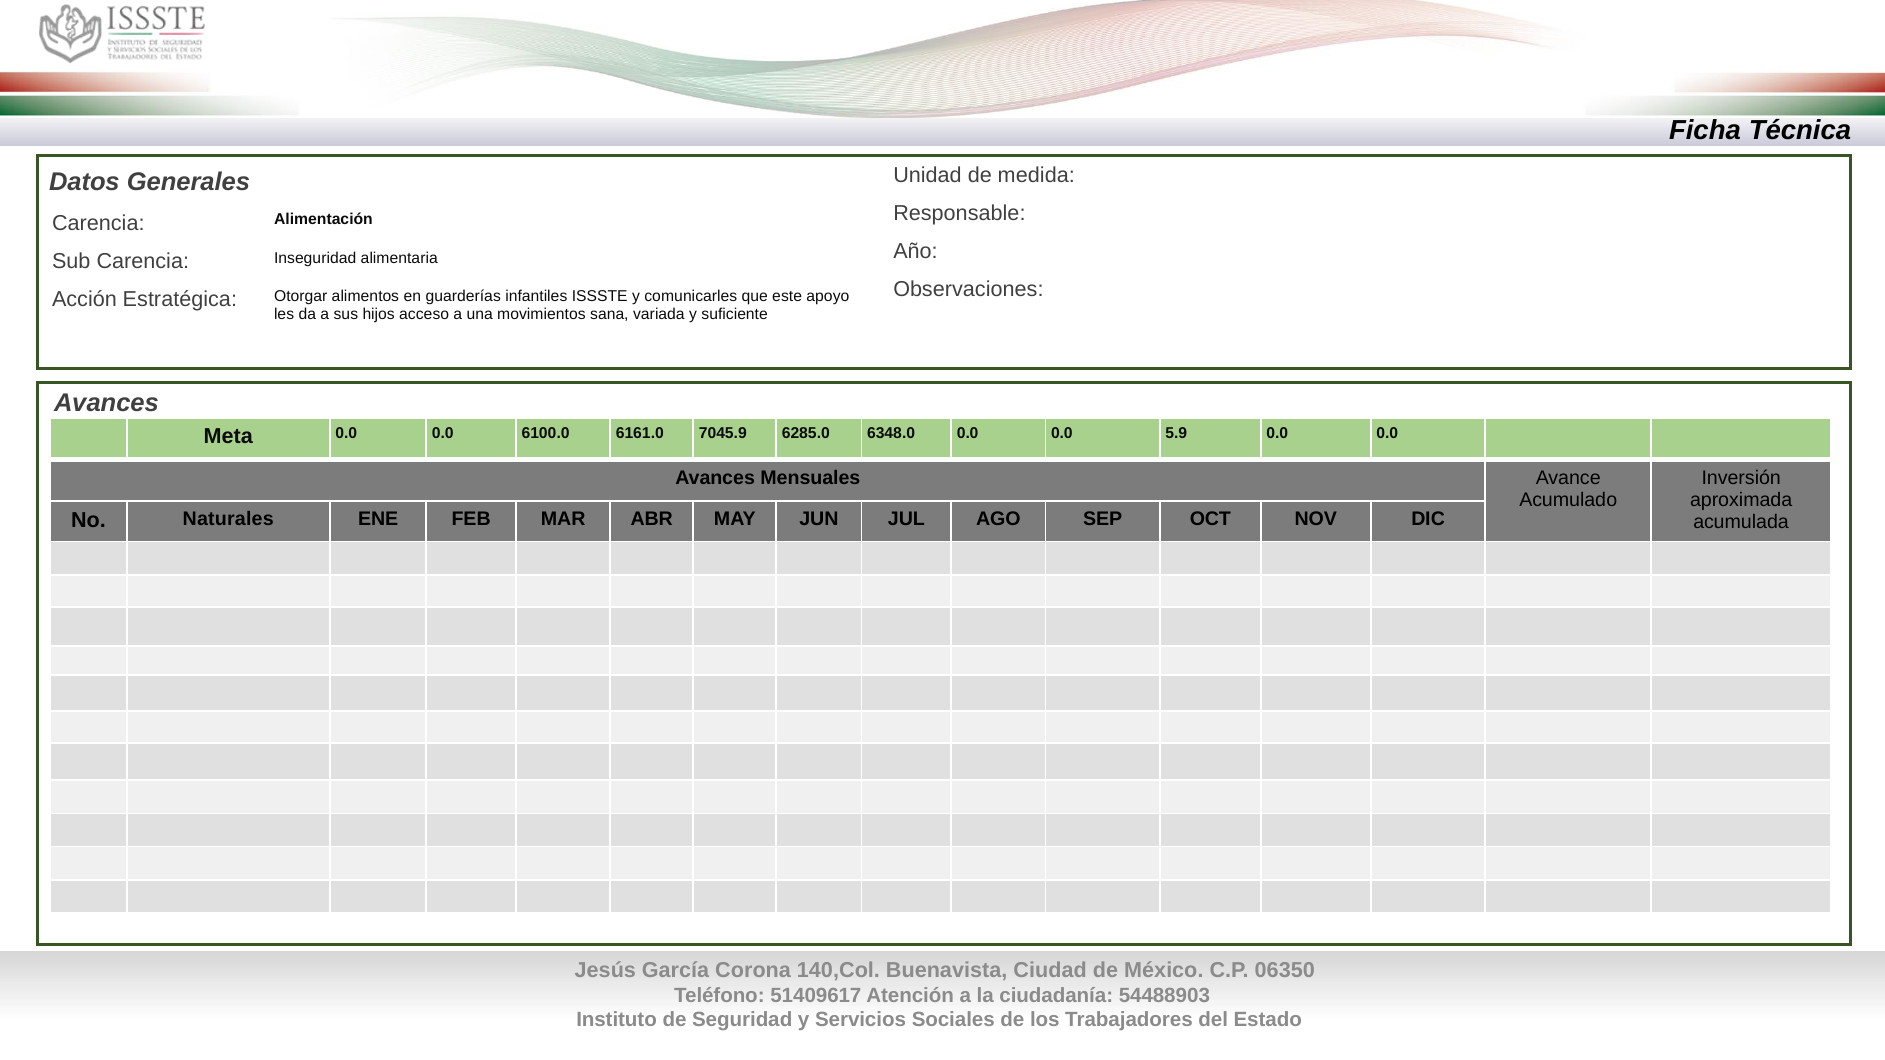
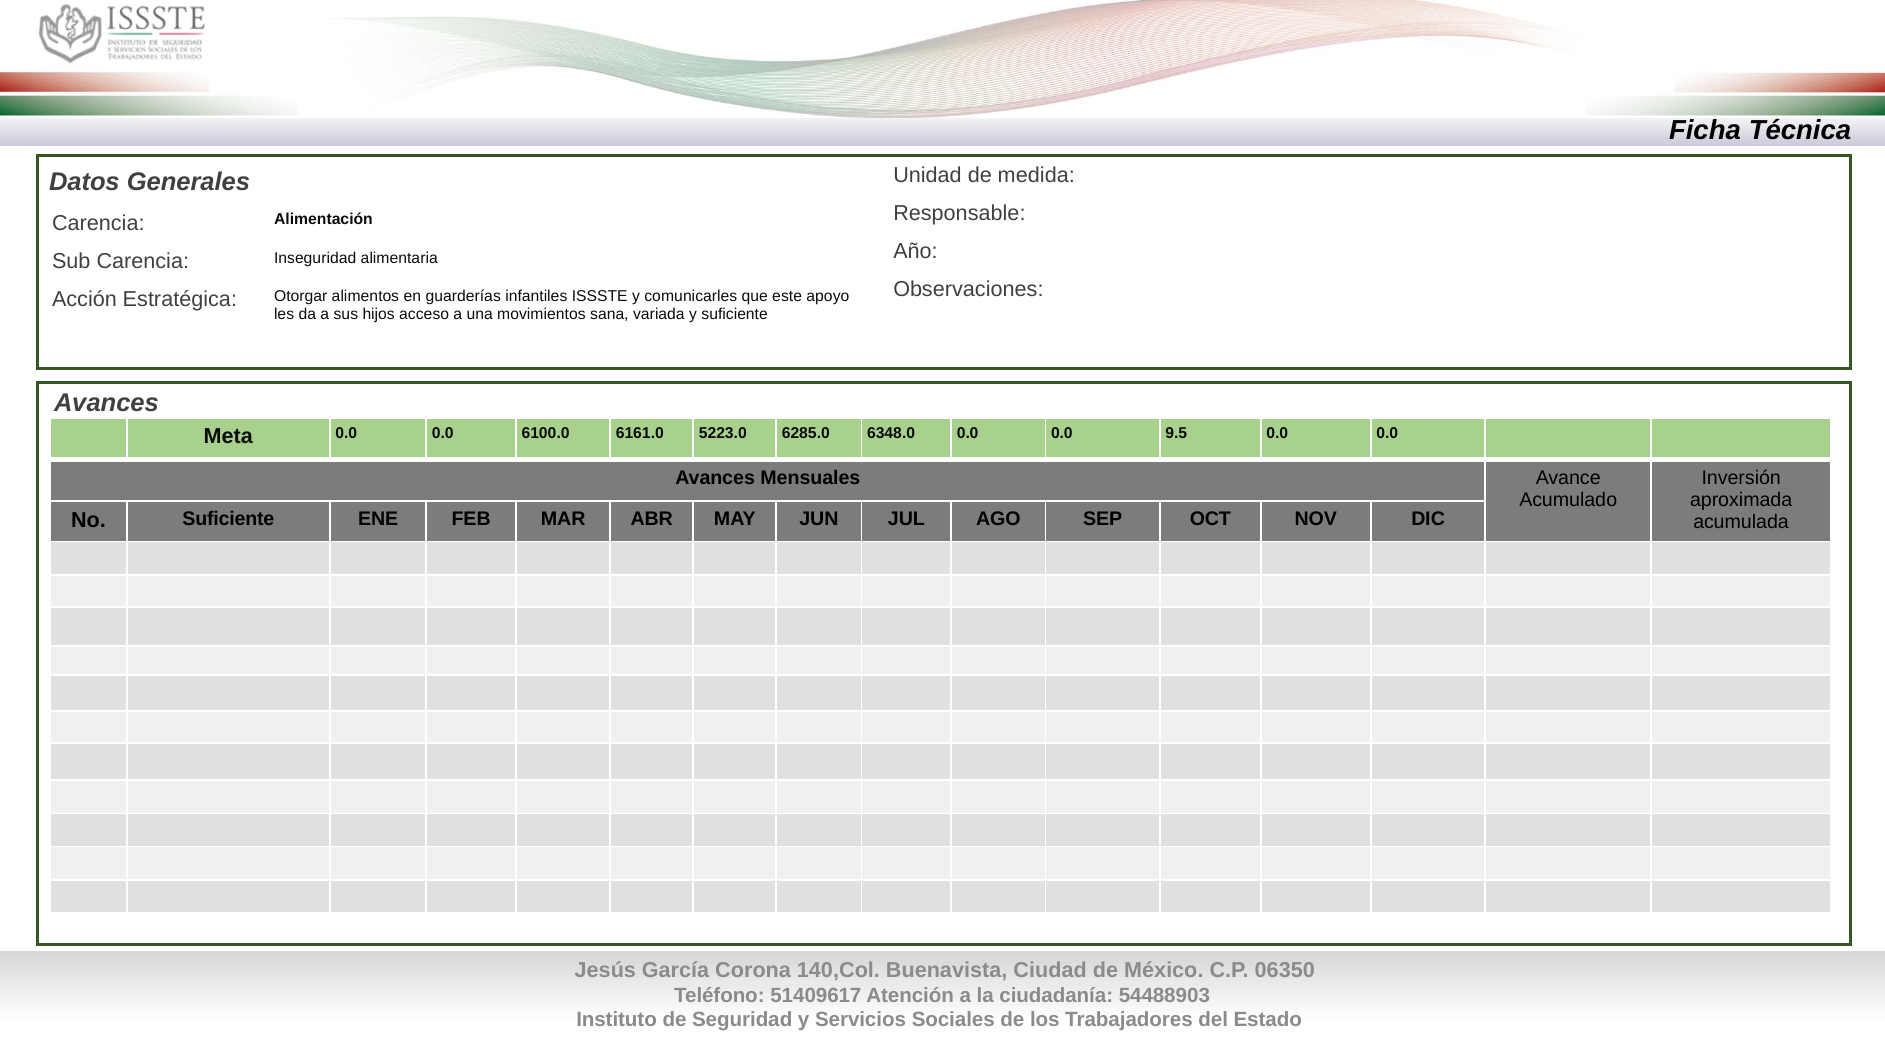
7045.9: 7045.9 -> 5223.0 (723, 433)
5.9: 5.9 -> 9.5 (1176, 433)
No Naturales: Naturales -> Suficiente (228, 519)
